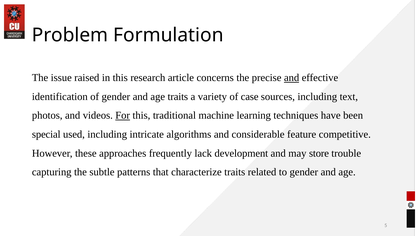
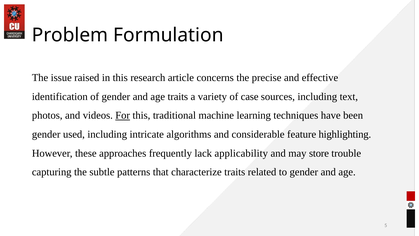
and underline: present -> none (292, 78)
special: special -> gender (46, 134)
competitive: competitive -> highlighting (345, 134)
development: development -> applicability (241, 153)
